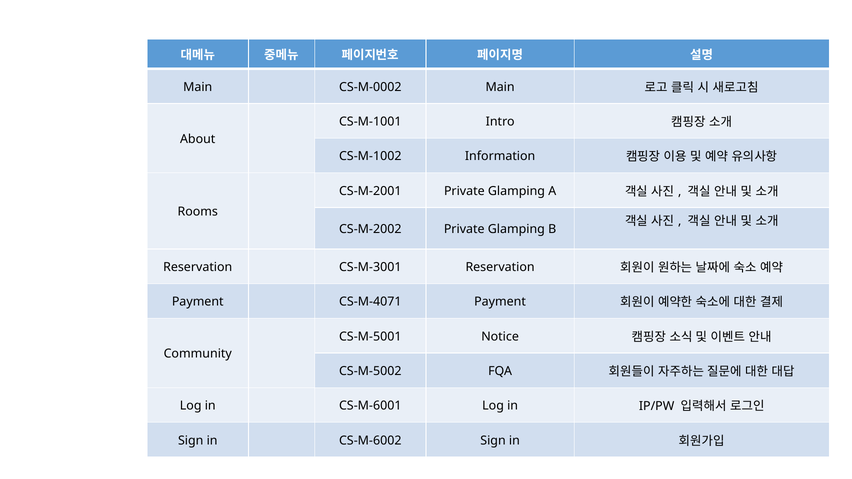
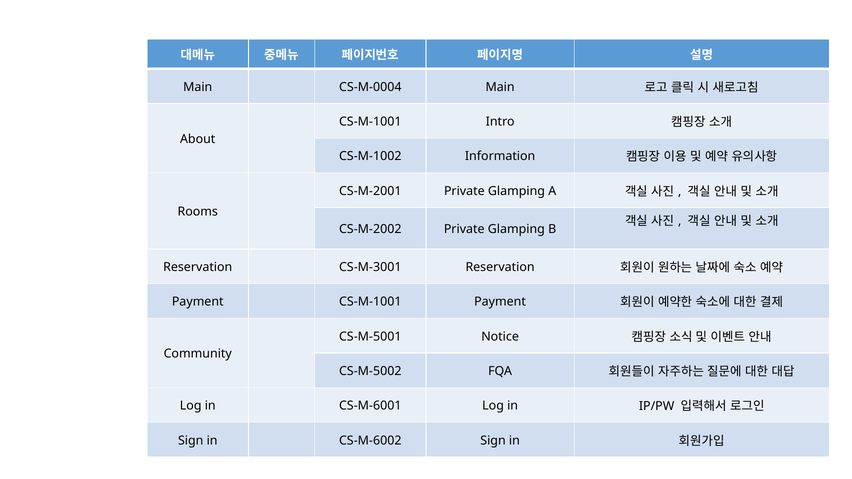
CS-M-0002: CS-M-0002 -> CS-M-0004 (370, 87)
Payment CS-M-4071: CS-M-4071 -> CS-M-1001 (370, 302)
